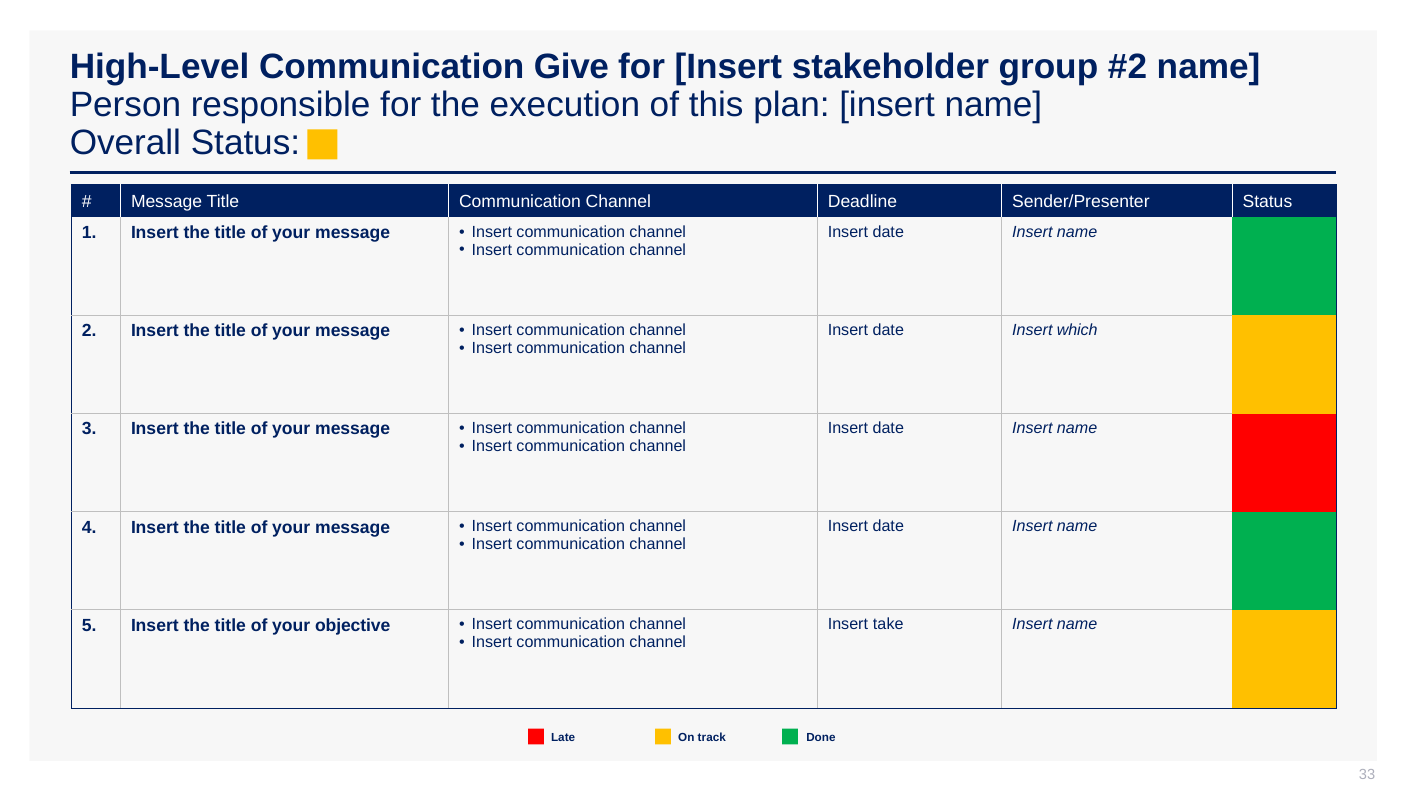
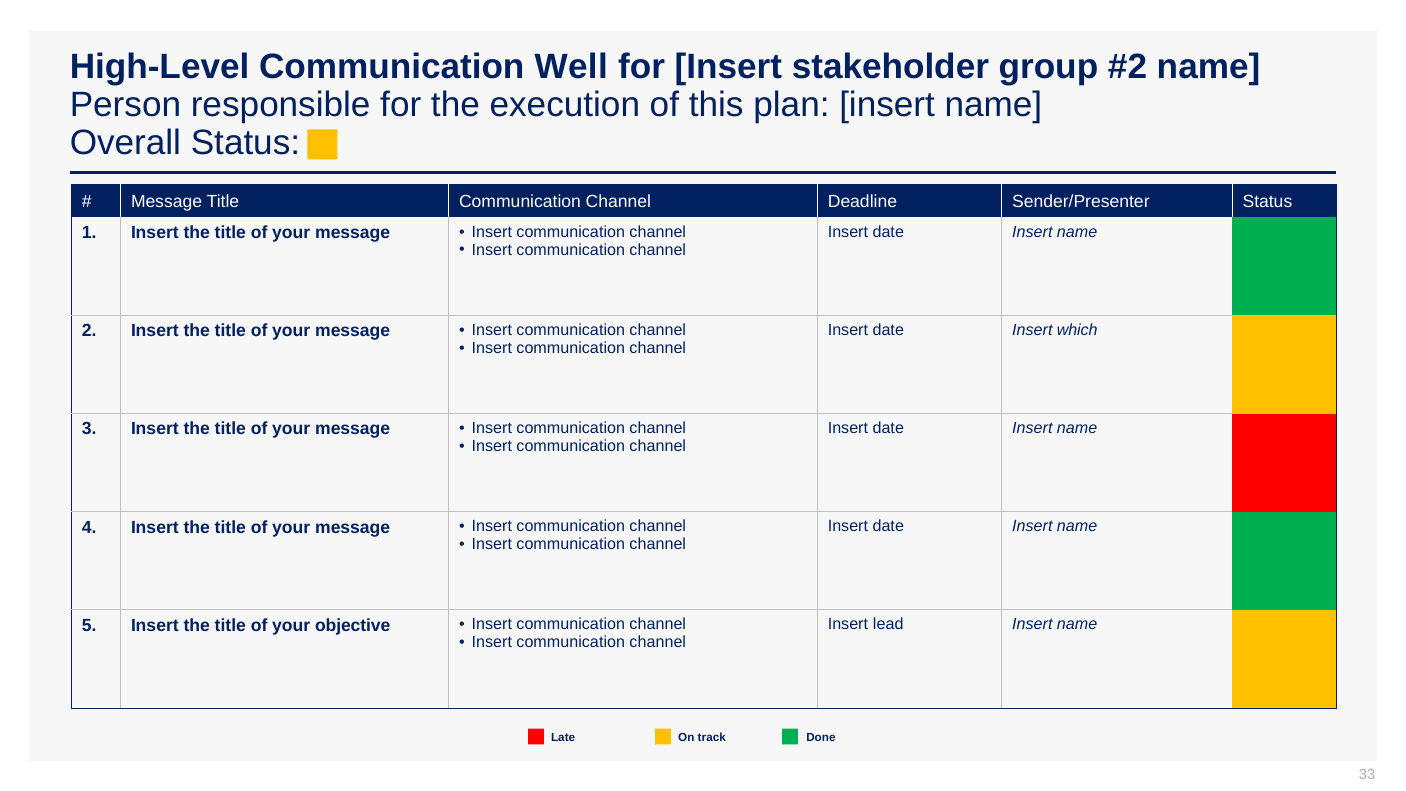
Give: Give -> Well (571, 67)
take: take -> lead (888, 624)
